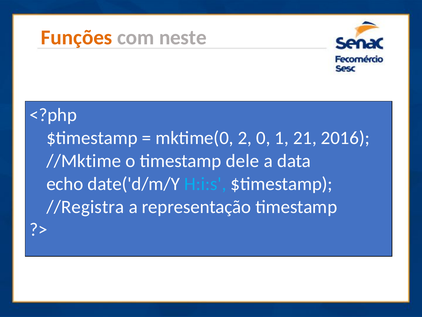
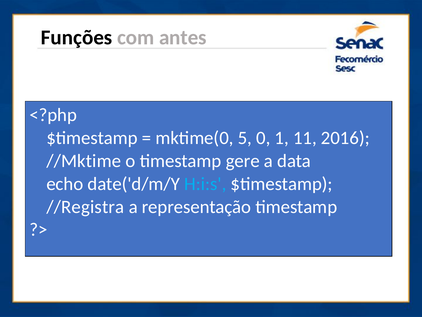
Funções colour: orange -> black (77, 38)
neste: neste -> antes (183, 38)
2: 2 -> 5 (245, 138)
21: 21 -> 11 (305, 138)
dele: dele -> gere (243, 161)
